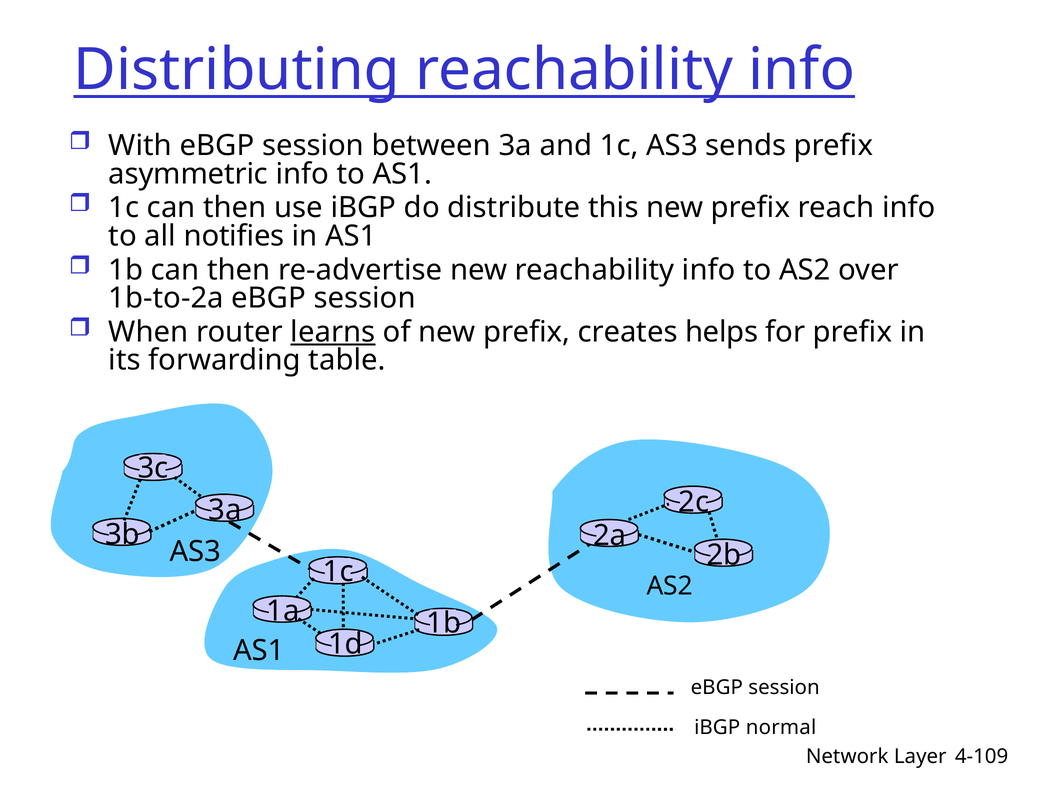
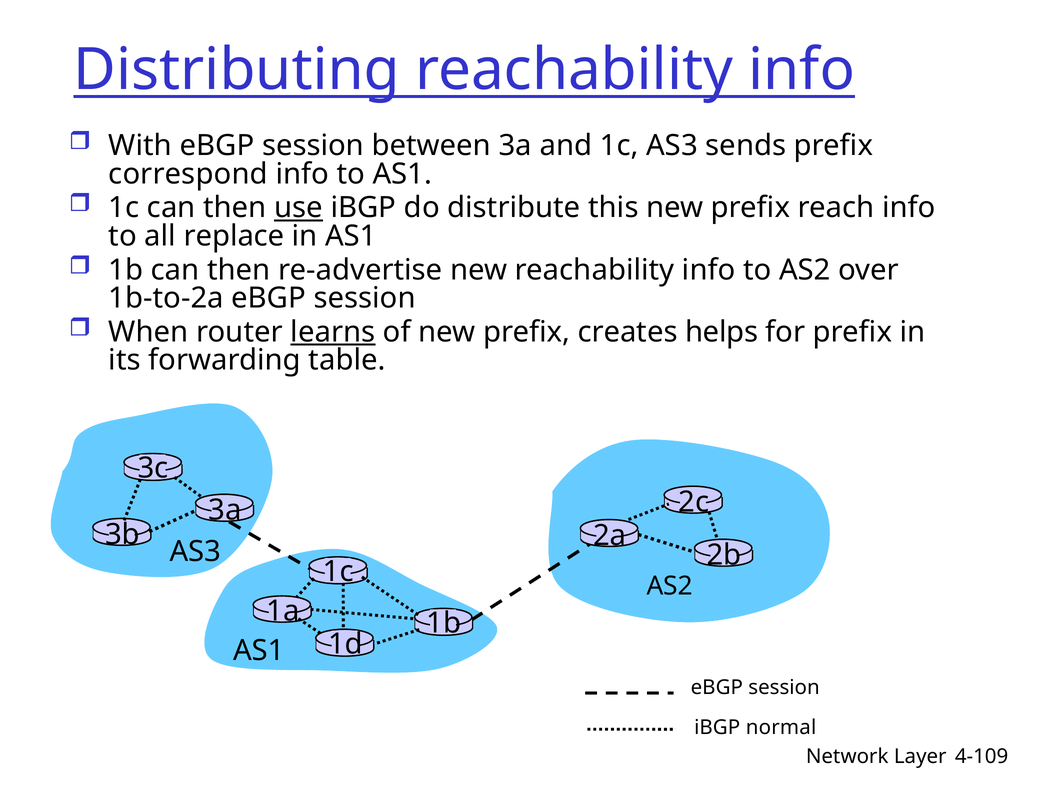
asymmetric: asymmetric -> correspond (188, 174)
use underline: none -> present (299, 208)
notifies: notifies -> replace (234, 236)
